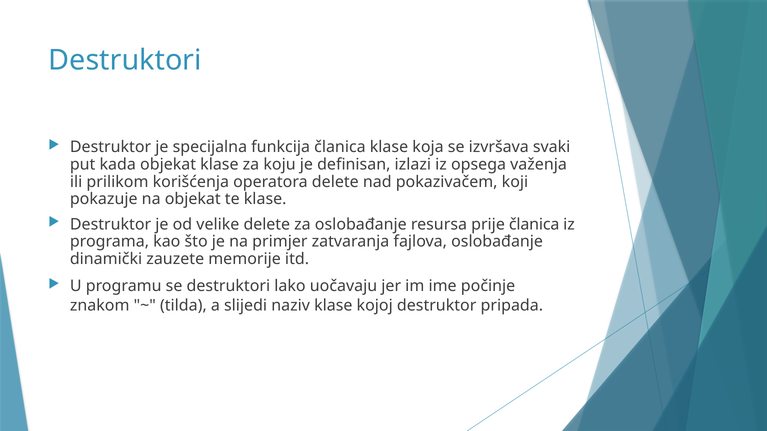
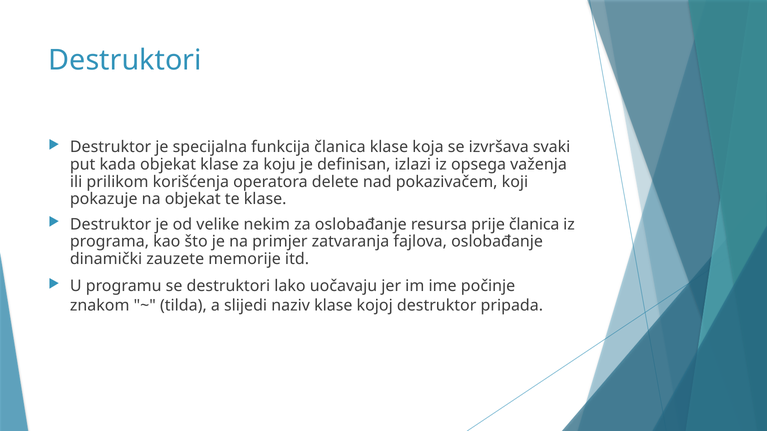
velike delete: delete -> nekim (267, 224)
